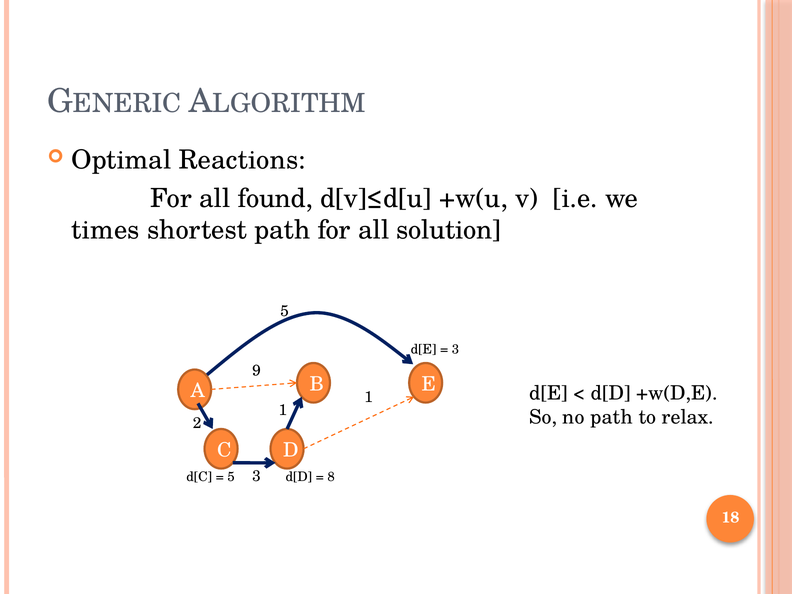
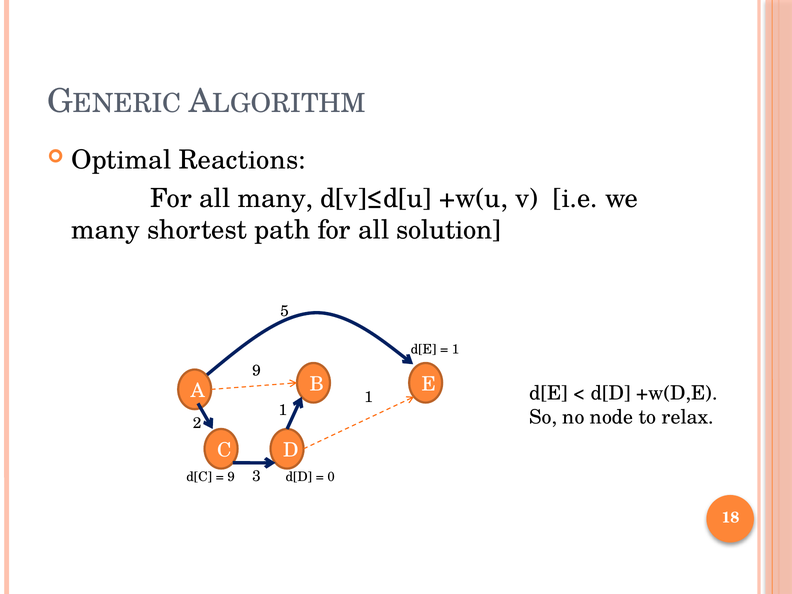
all found: found -> many (275, 198)
times: times -> many (106, 230)
3: 3 -> 1 (455, 349)
no path: path -> node (612, 417)
5: 5 -> 9 (231, 477)
8: 8 -> 0 (331, 477)
